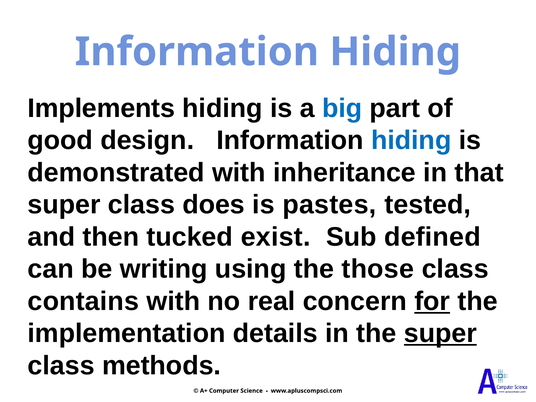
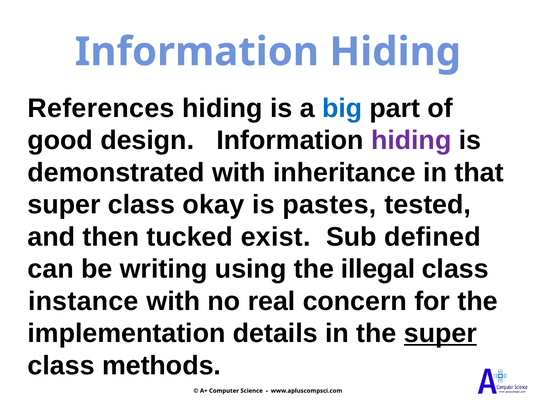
Implements: Implements -> References (101, 108)
hiding colour: blue -> purple (411, 140)
does: does -> okay (213, 205)
those: those -> illegal (378, 269)
contains: contains -> instance (83, 301)
for underline: present -> none (432, 301)
